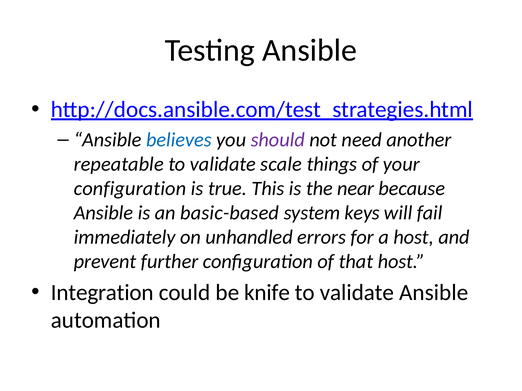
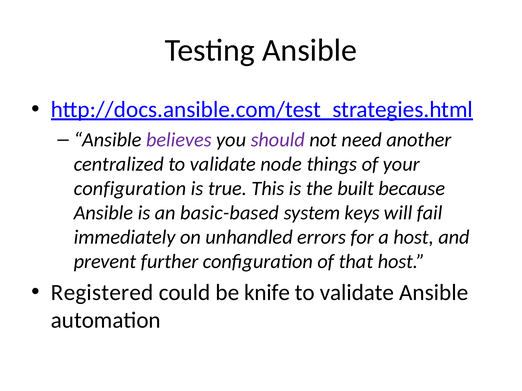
believes colour: blue -> purple (179, 140)
repeatable: repeatable -> centralized (119, 164)
scale: scale -> node (281, 164)
near: near -> built (356, 189)
Integration: Integration -> Registered (102, 293)
